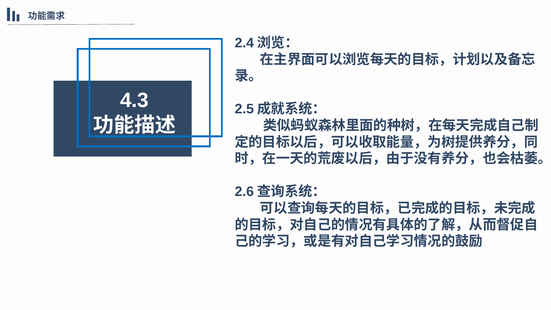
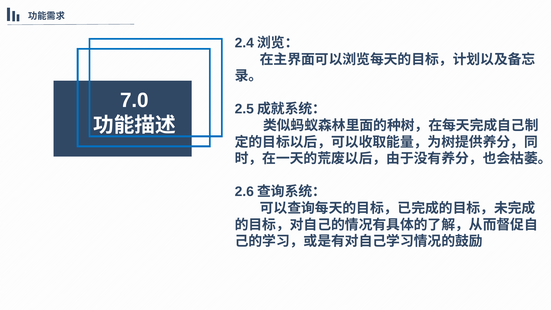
4.3: 4.3 -> 7.0 (134, 100)
